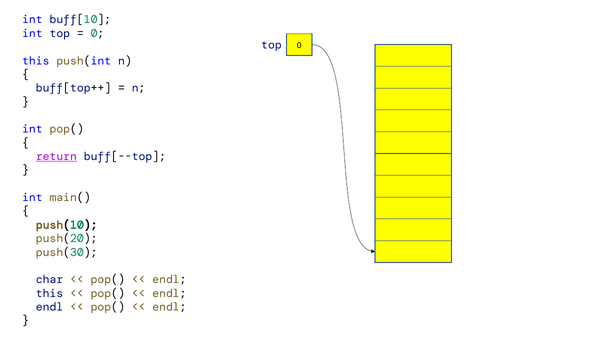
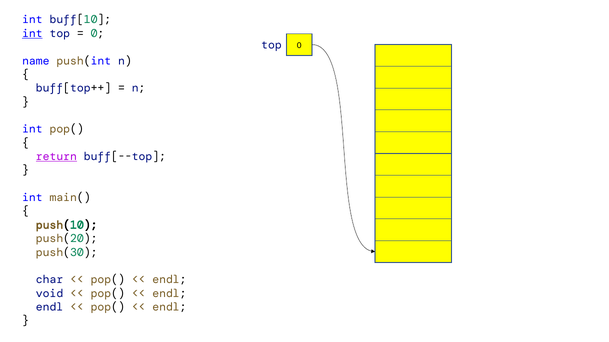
int underline: none -> present (32, 33)
this: this -> name (36, 61)
this: this -> void (50, 294)
